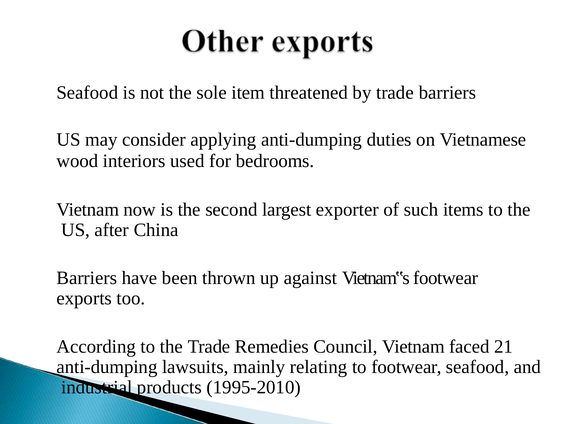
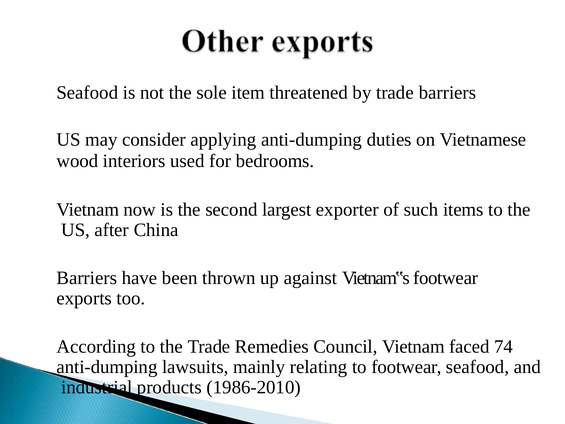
21: 21 -> 74 (504, 346)
1995-2010: 1995-2010 -> 1986-2010 (254, 387)
